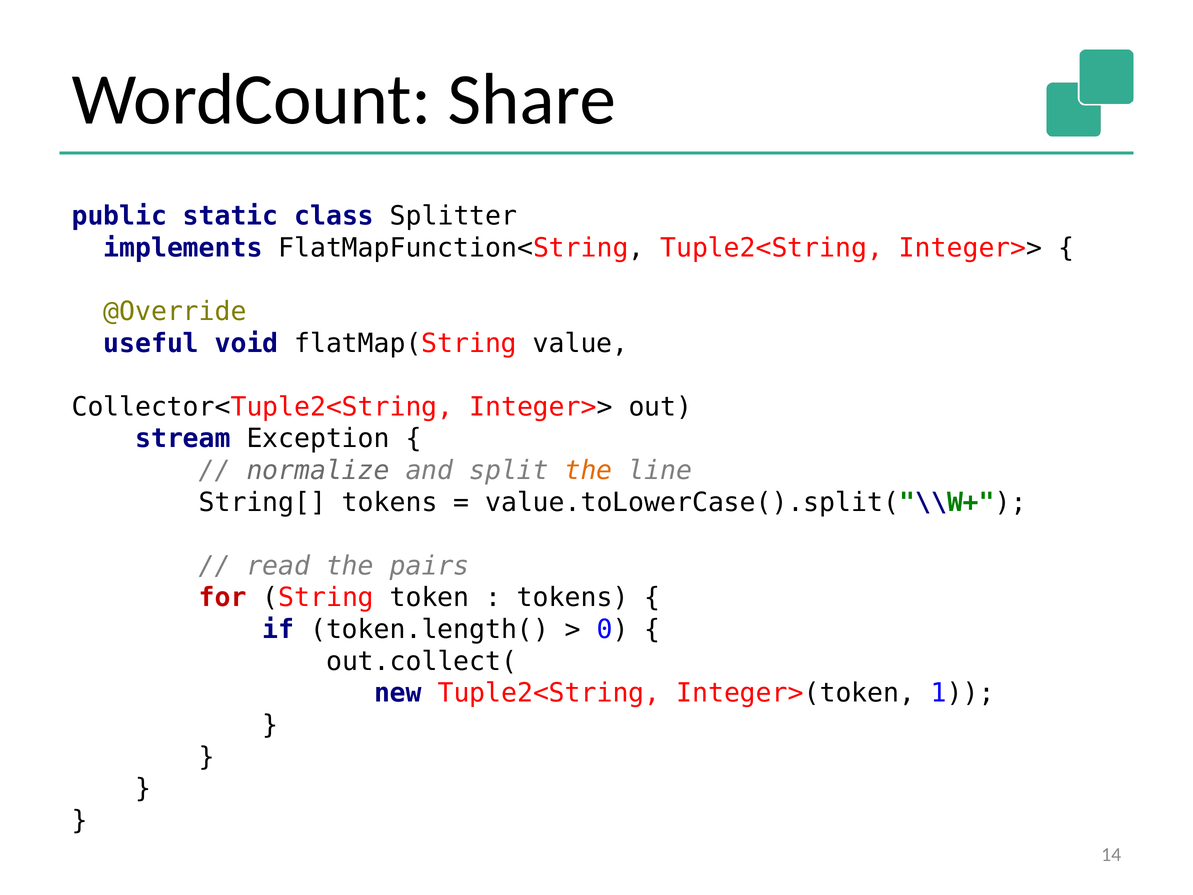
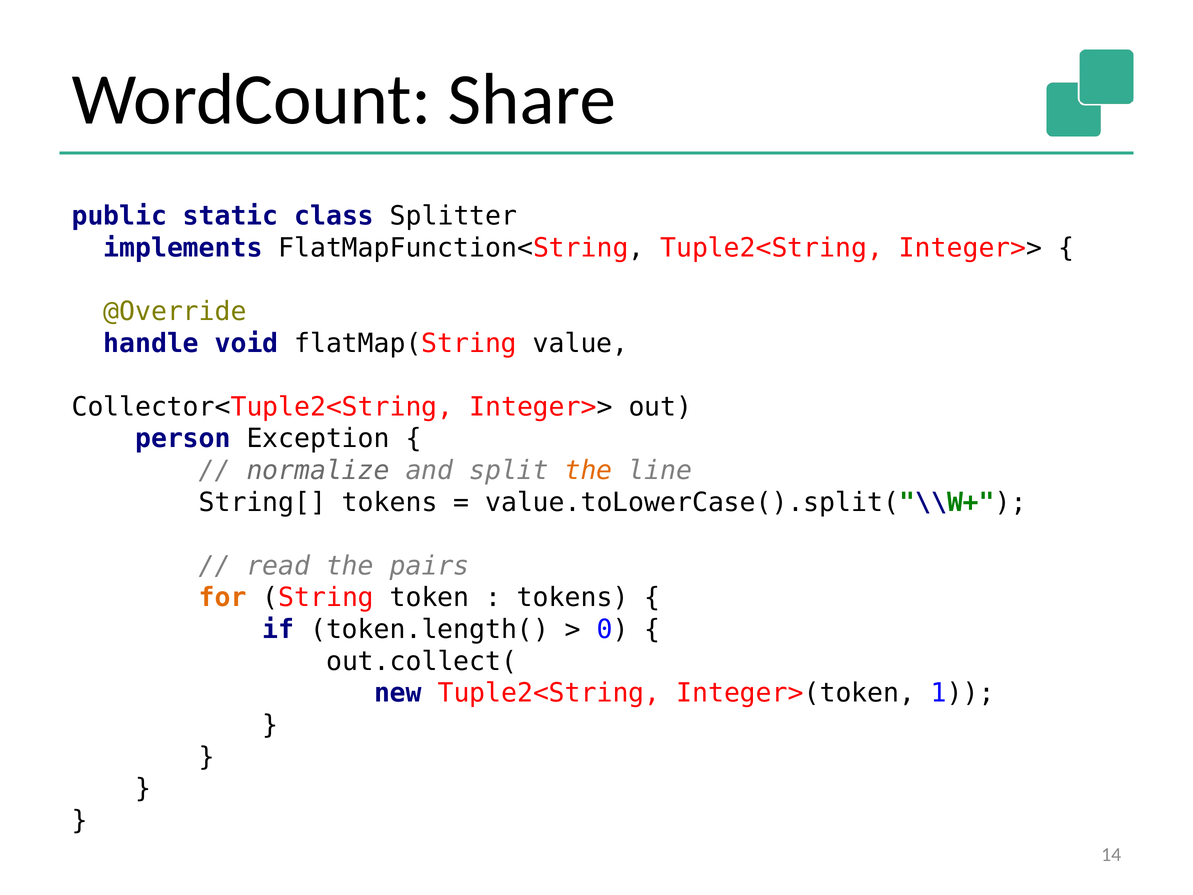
useful: useful -> handle (151, 343)
stream: stream -> person (183, 439)
for colour: red -> orange (223, 598)
